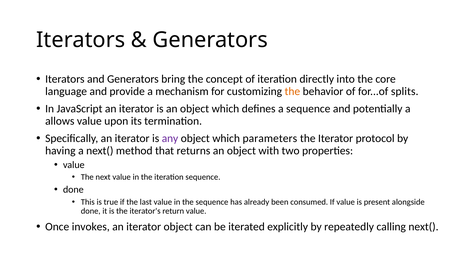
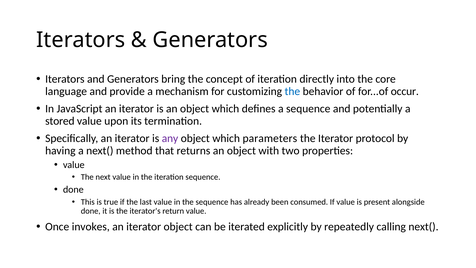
the colour: orange -> blue (292, 91)
splits: splits -> occur (405, 91)
allows: allows -> stored (60, 121)
